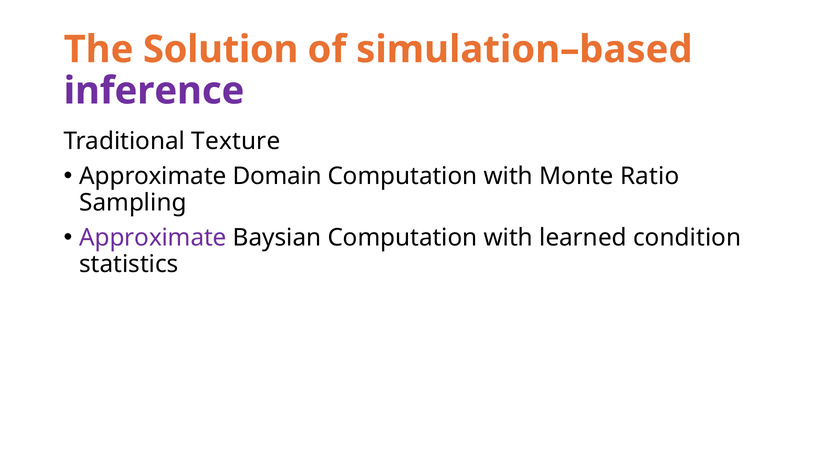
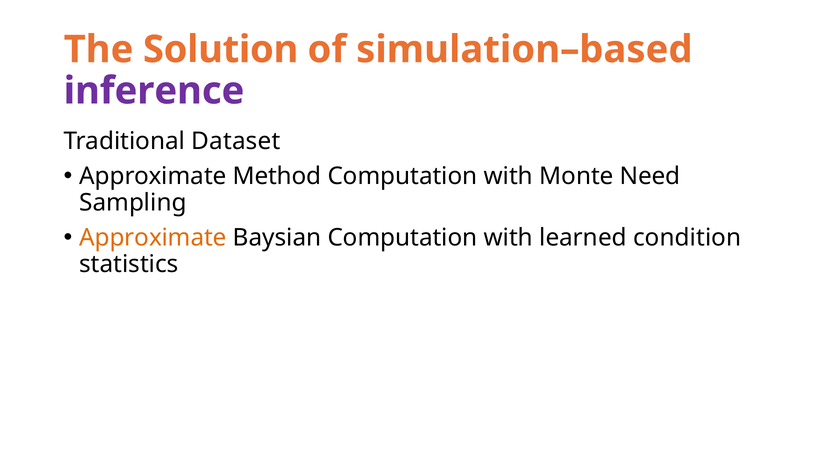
Texture: Texture -> Dataset (236, 141)
Domain: Domain -> Method (277, 176)
Ratio: Ratio -> Need (650, 176)
Approximate colour: purple -> orange (153, 238)
